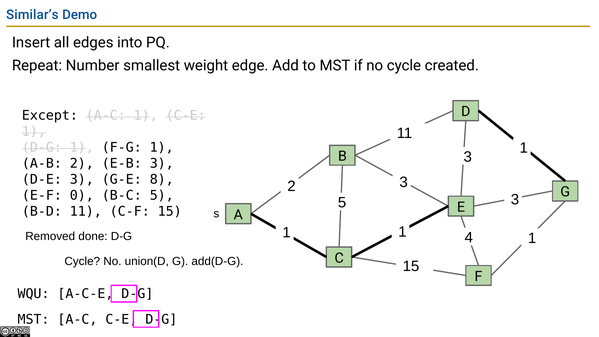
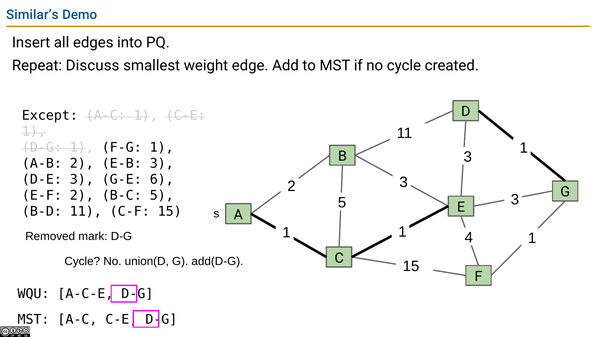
Number: Number -> Discuss (93, 65)
8: 8 -> 6 (162, 179)
E-F 0: 0 -> 2 (82, 195)
done: done -> mark (93, 236)
